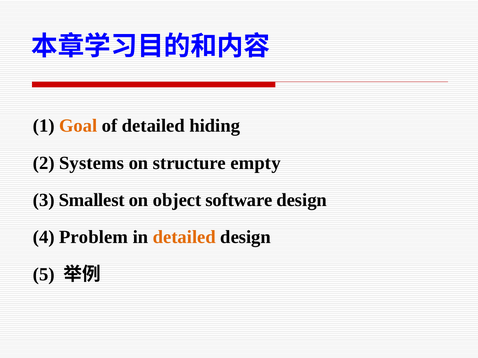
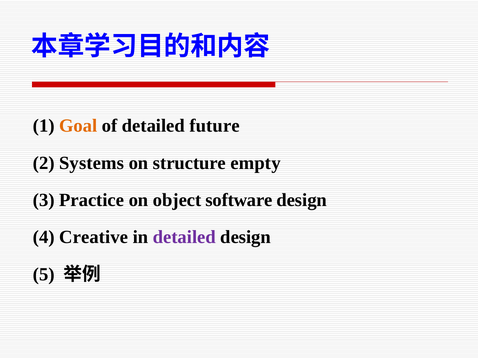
hiding: hiding -> future (215, 126)
Smallest: Smallest -> Practice (92, 200)
Problem: Problem -> Creative (94, 238)
detailed colour: orange -> purple (184, 238)
